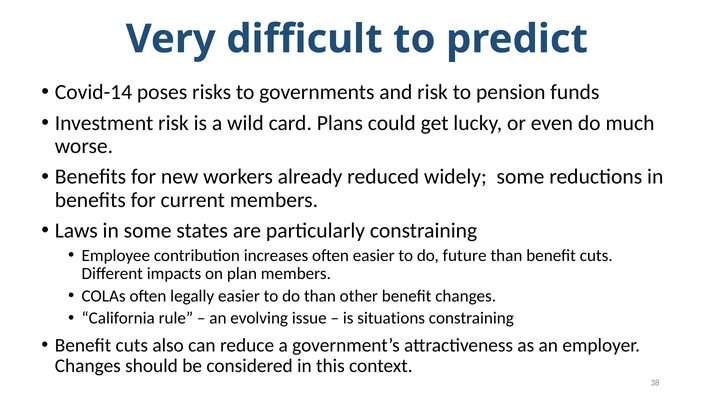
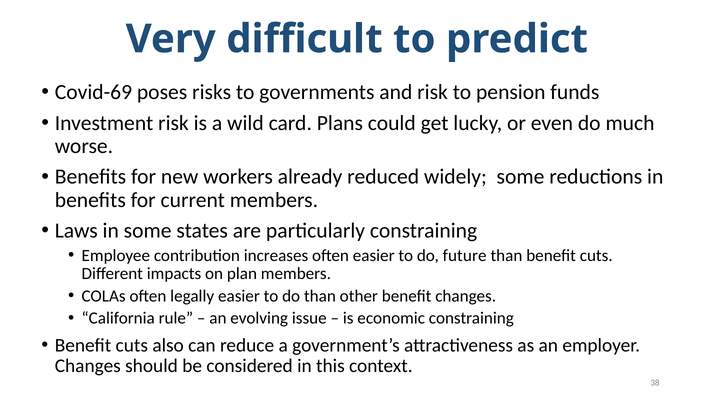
Covid-14: Covid-14 -> Covid-69 (93, 92)
situations: situations -> economic (391, 319)
